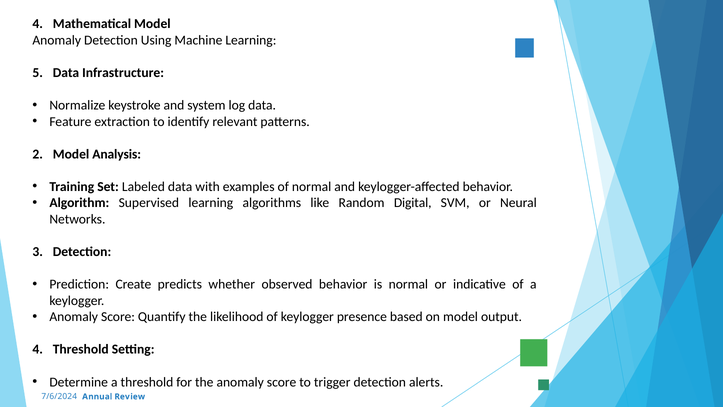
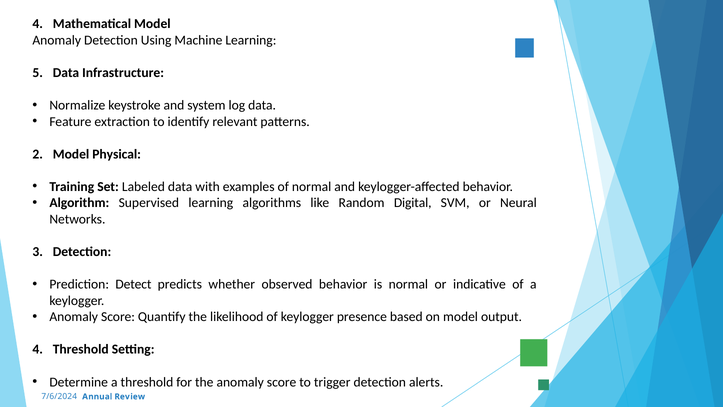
Analysis: Analysis -> Physical (117, 154)
Create: Create -> Detect (133, 284)
